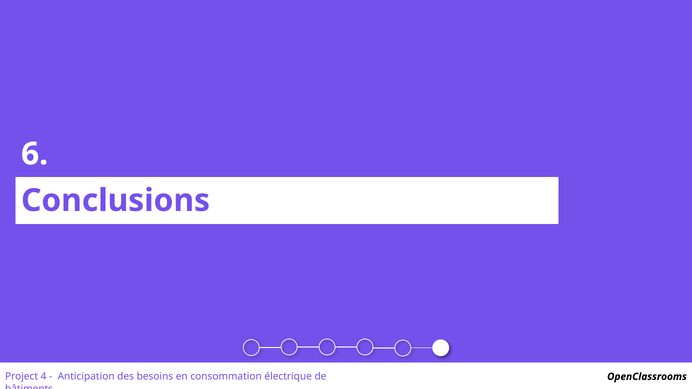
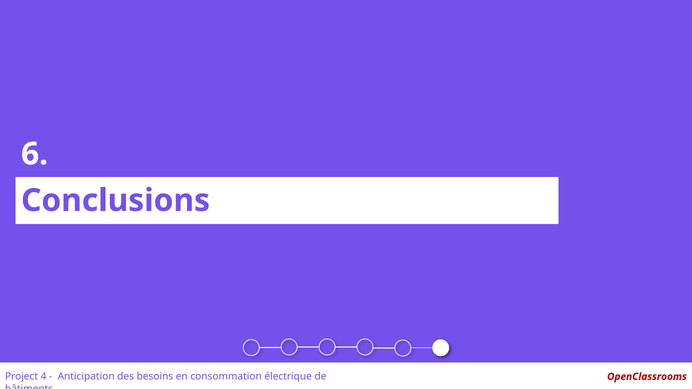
OpenClassrooms colour: black -> red (647, 377)
